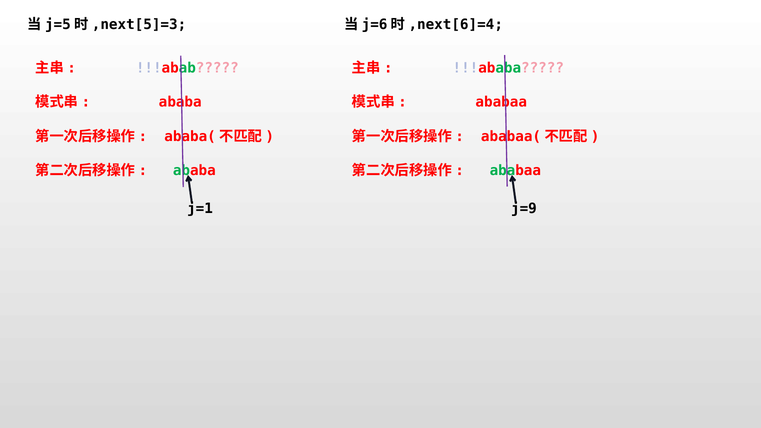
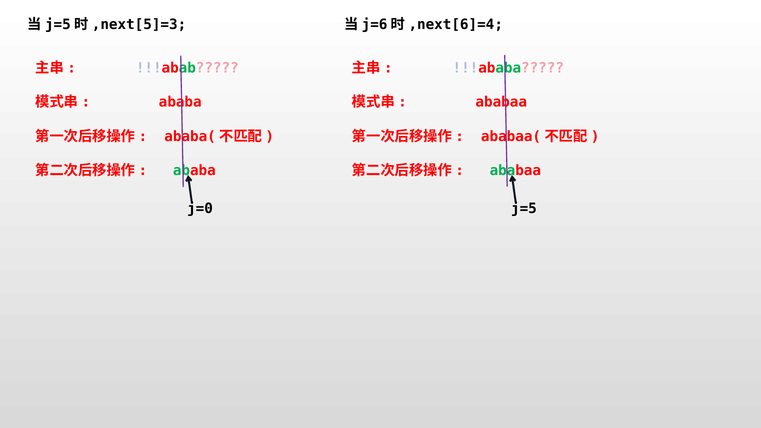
j=1: j=1 -> j=0 (200, 208)
j=9: j=9 -> j=5 (524, 208)
